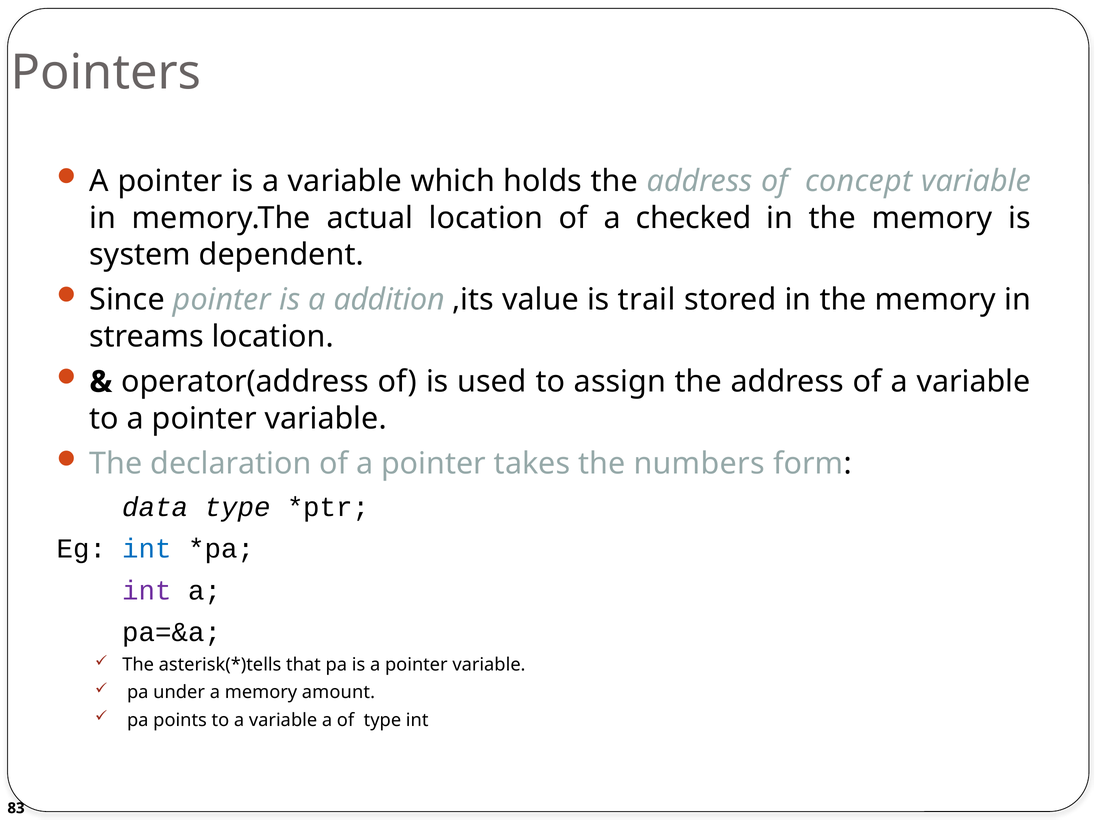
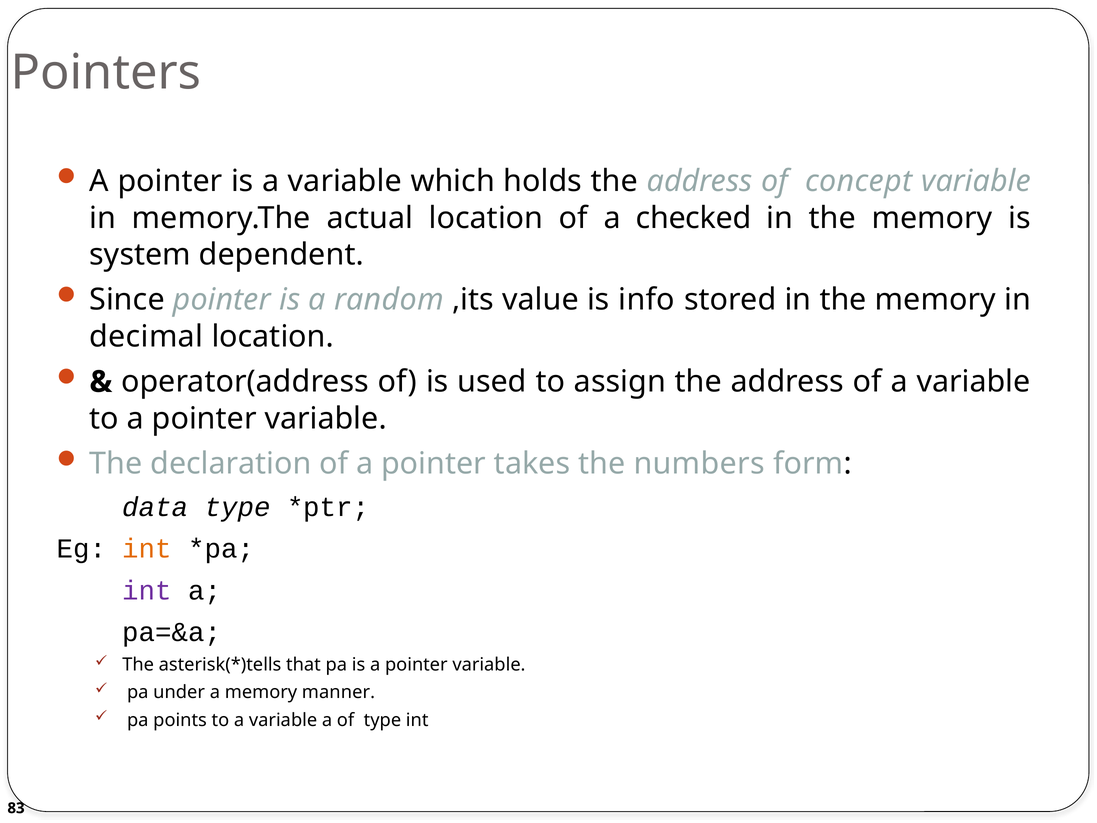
addition: addition -> random (389, 300)
trail: trail -> info (647, 300)
streams: streams -> decimal (146, 336)
int colour: blue -> orange (147, 549)
amount: amount -> manner (338, 692)
